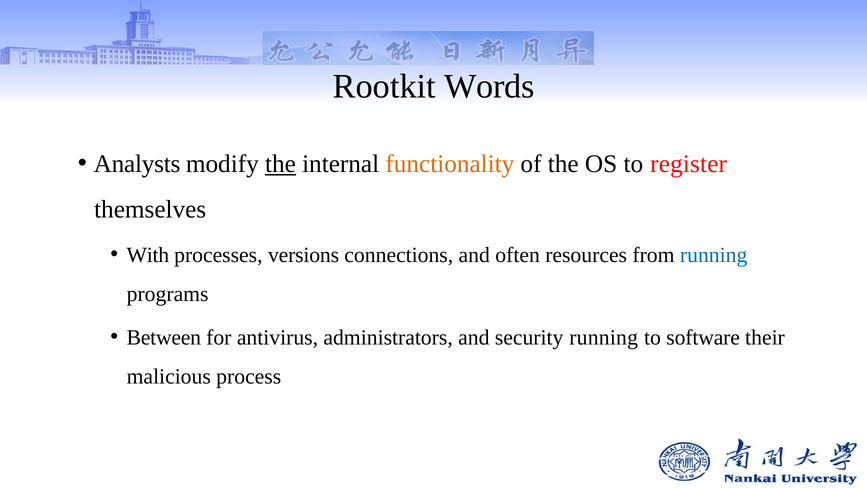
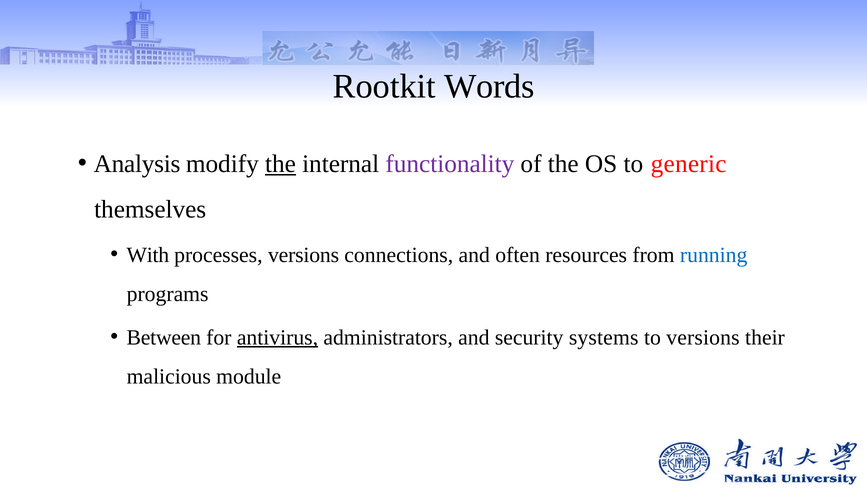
Analysts: Analysts -> Analysis (137, 164)
functionality colour: orange -> purple (450, 164)
register: register -> generic (689, 164)
antivirus underline: none -> present (277, 337)
security running: running -> systems (604, 337)
to software: software -> versions (703, 337)
process: process -> module (249, 376)
